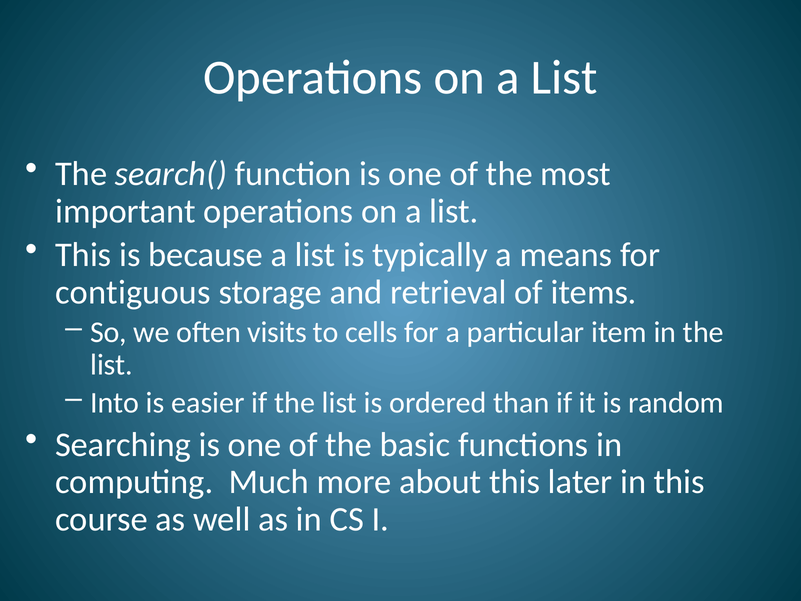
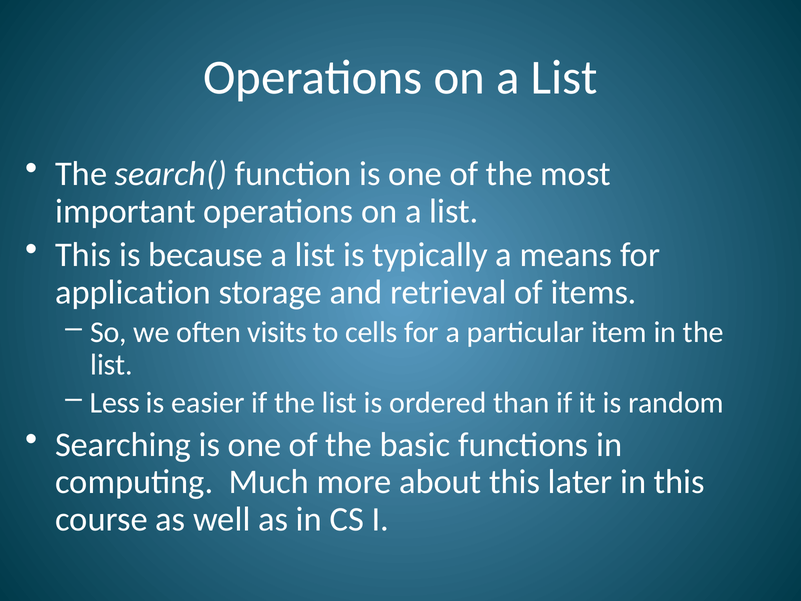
contiguous: contiguous -> application (133, 292)
Into: Into -> Less (115, 403)
